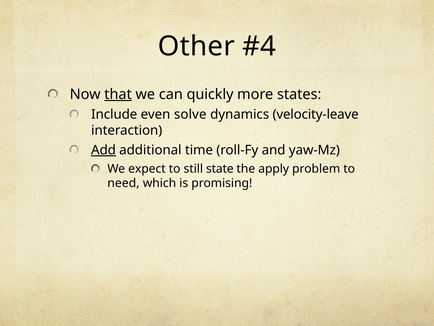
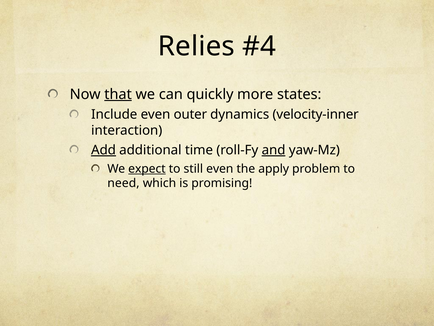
Other: Other -> Relies (196, 46)
solve: solve -> outer (190, 114)
velocity-leave: velocity-leave -> velocity-inner (316, 114)
and underline: none -> present (274, 150)
expect underline: none -> present (147, 169)
still state: state -> even (220, 169)
